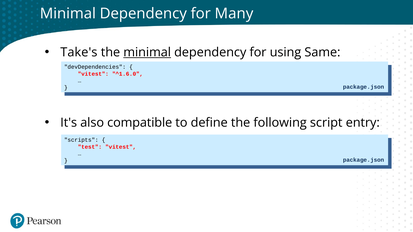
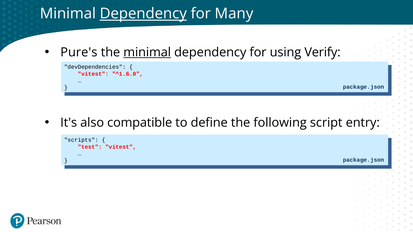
Dependency underline: none -> present (143, 14)
Take's: Take's -> Pure's (79, 52)
Same: Same -> Verify (323, 52)
